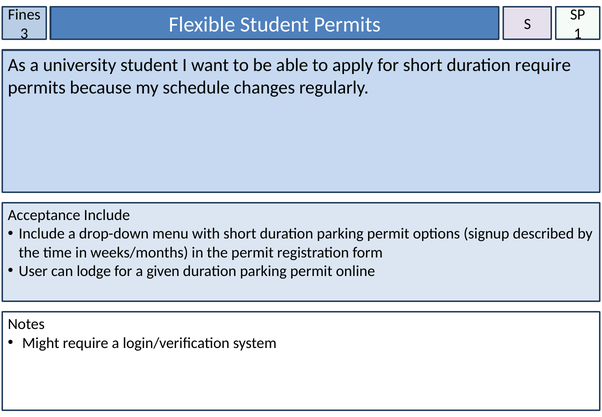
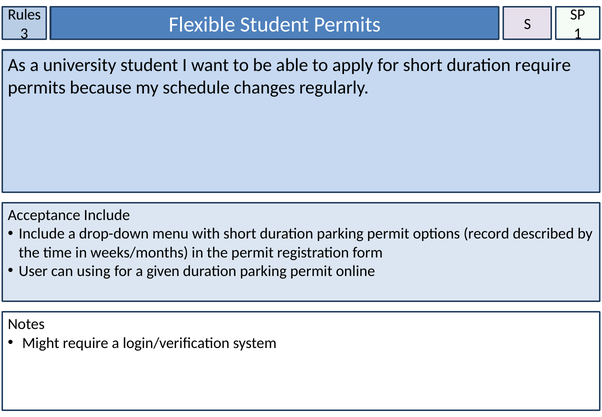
Fines: Fines -> Rules (24, 15)
signup: signup -> record (486, 234)
lodge: lodge -> using (94, 271)
